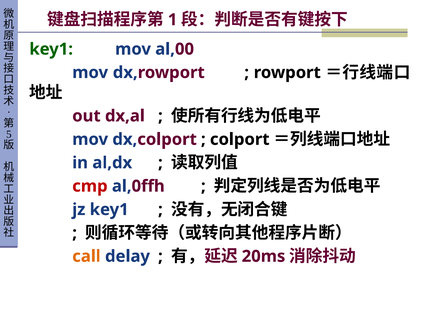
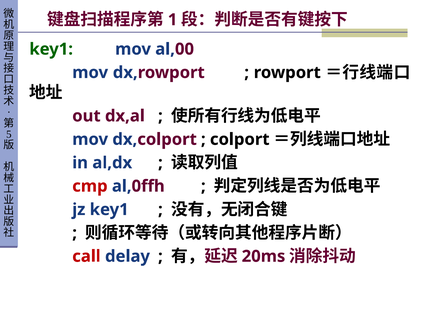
call colour: orange -> red (86, 256)
